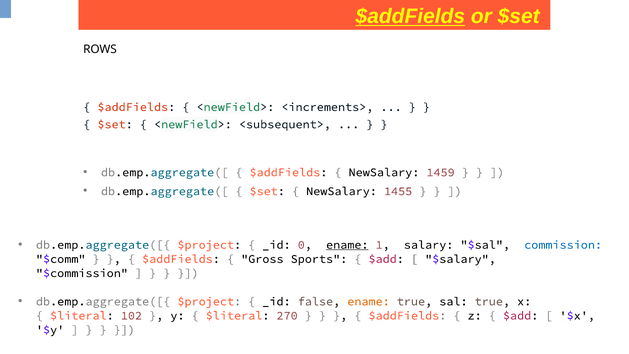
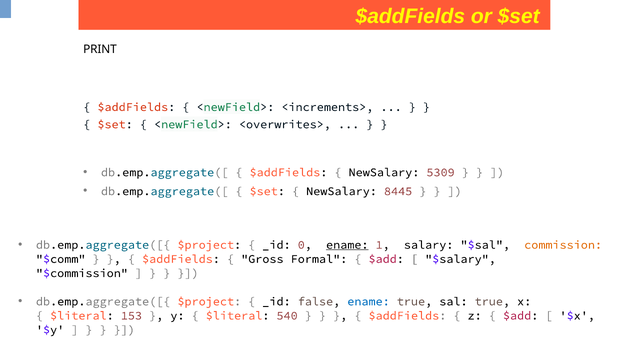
$addFields underline: present -> none (410, 16)
ROWS: ROWS -> PRINT (100, 50)
<subsequent>: <subsequent> -> <overwrites> (285, 124)
1459: 1459 -> 5309 (441, 172)
1455: 1455 -> 8445 (398, 191)
commission colour: blue -> orange (563, 245)
Sports: Sports -> Formal (319, 259)
ename colour: orange -> blue (368, 301)
102: 102 -> 153 (131, 315)
270: 270 -> 540 (287, 315)
